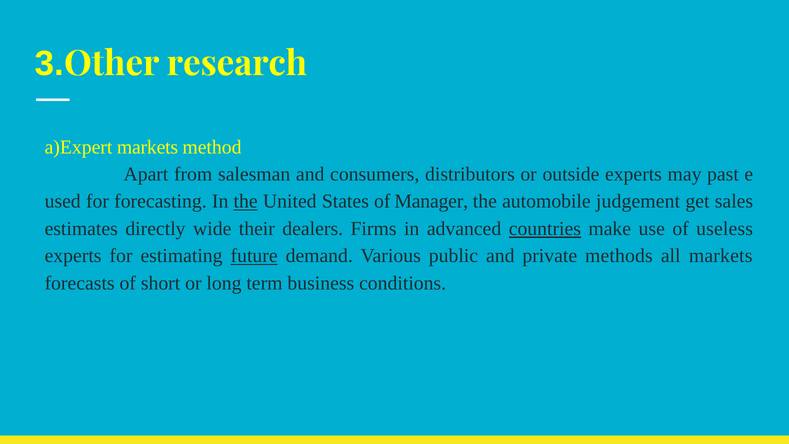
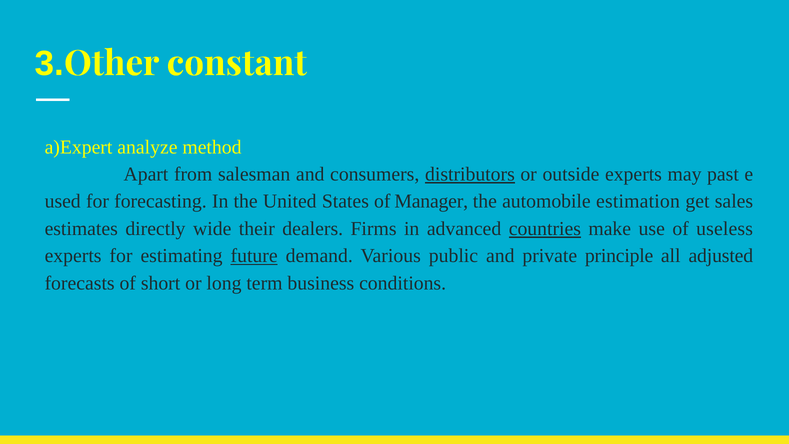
research: research -> constant (237, 64)
a)Expert markets: markets -> analyze (147, 147)
distributors underline: none -> present (470, 174)
the underline: present -> none (246, 201)
judgement: judgement -> estimation (638, 201)
methods: methods -> principle (619, 256)
all markets: markets -> adjusted (721, 256)
